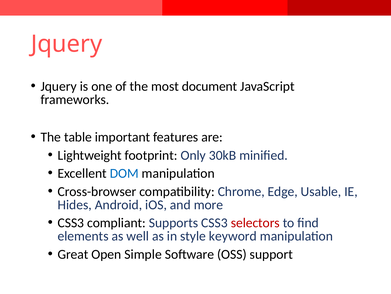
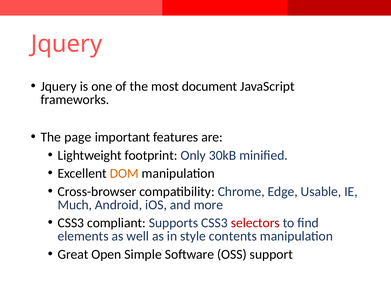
table: table -> page (78, 137)
DOM colour: blue -> orange (124, 173)
Hides: Hides -> Much (75, 204)
keyword: keyword -> contents (233, 236)
